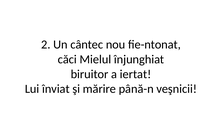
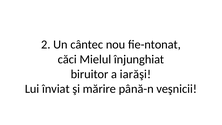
iertat: iertat -> iarăşi (135, 74)
